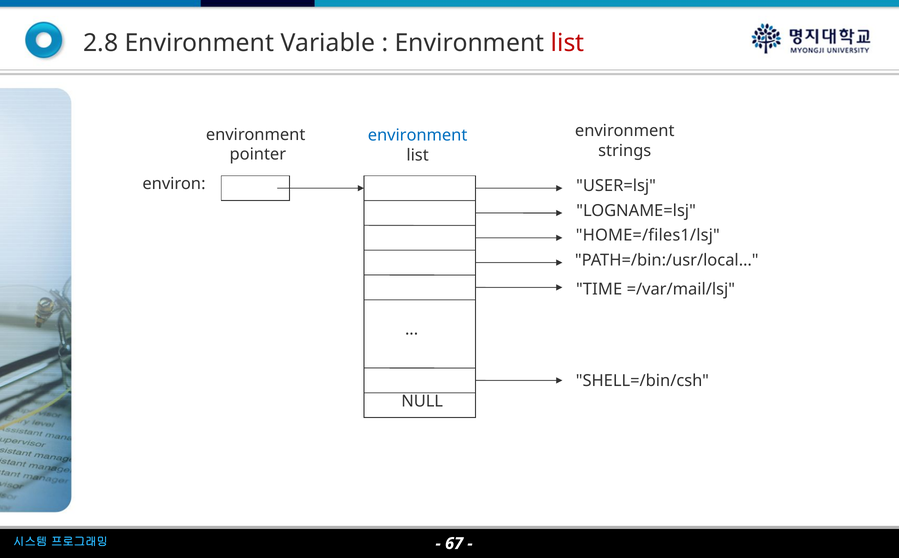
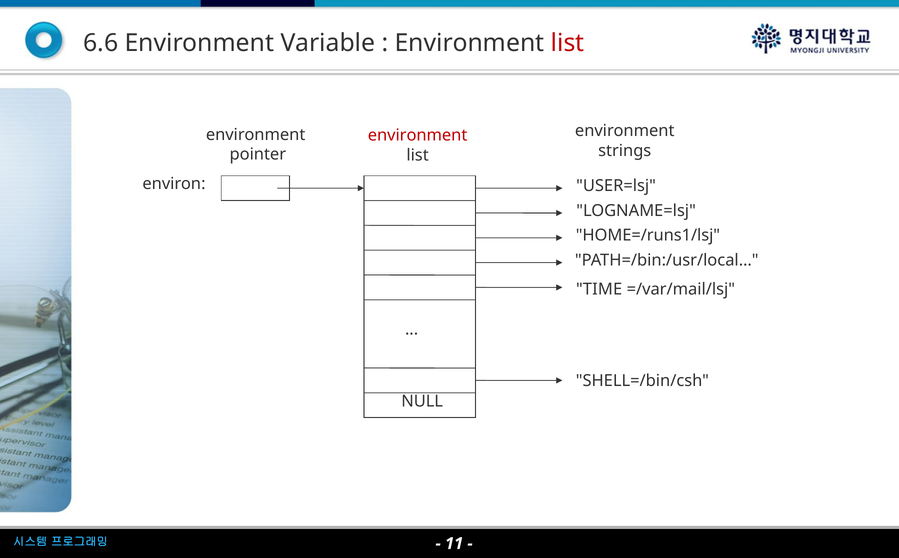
2.8: 2.8 -> 6.6 (101, 43)
environment colour: blue -> red (418, 135)
HOME=/files1/lsj: HOME=/files1/lsj -> HOME=/runs1/lsj (648, 235)
67: 67 -> 11 (454, 544)
